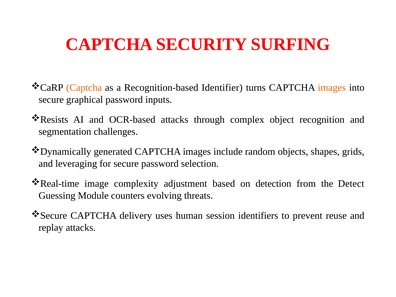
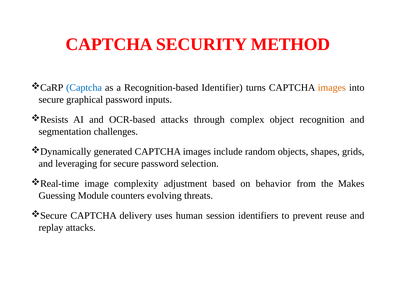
SURFING: SURFING -> METHOD (291, 44)
Captcha colour: orange -> blue (84, 88)
detection: detection -> behavior (273, 184)
Detect: Detect -> Makes (351, 184)
